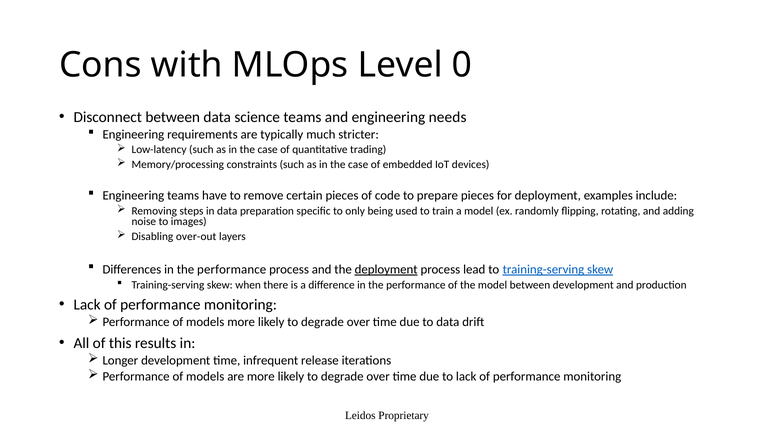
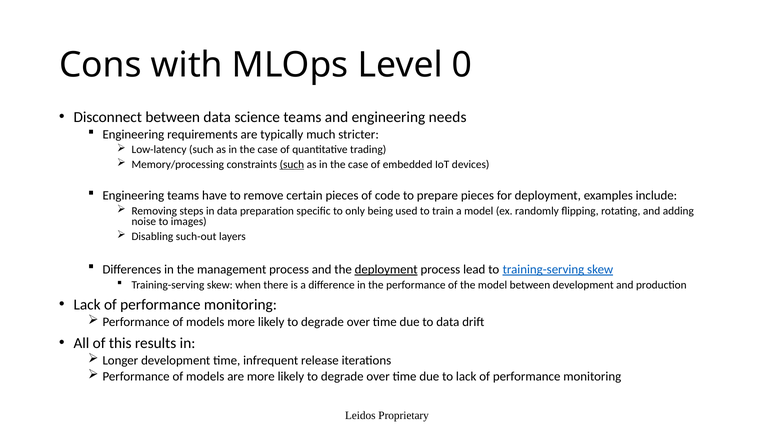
such underline: none -> present (292, 164)
over-out: over-out -> such-out (196, 237)
Differences in the performance: performance -> management (232, 270)
